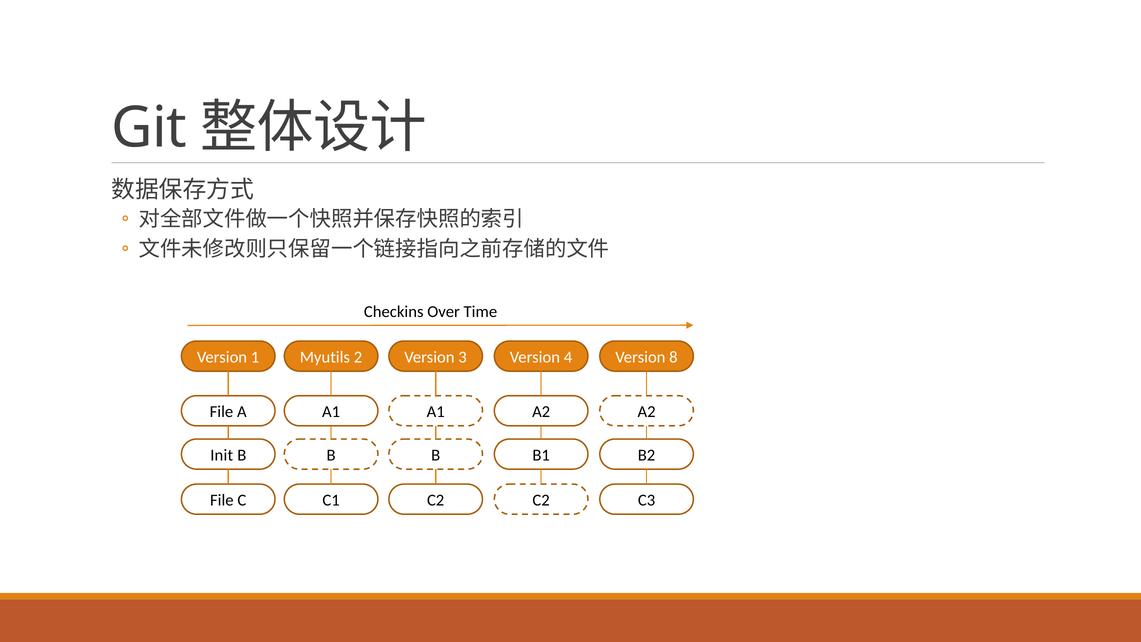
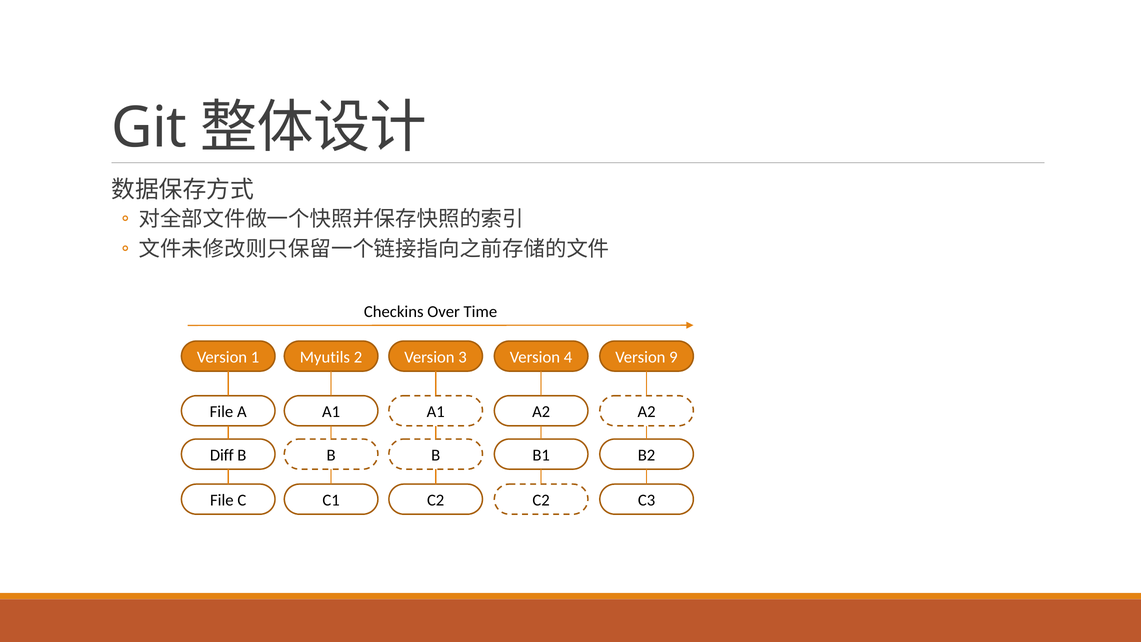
8: 8 -> 9 (673, 357)
Init: Init -> Diff (222, 455)
